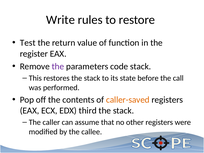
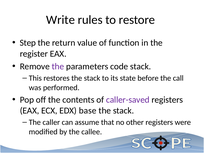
Test: Test -> Step (28, 43)
caller-saved colour: orange -> purple (128, 100)
third: third -> base (88, 111)
